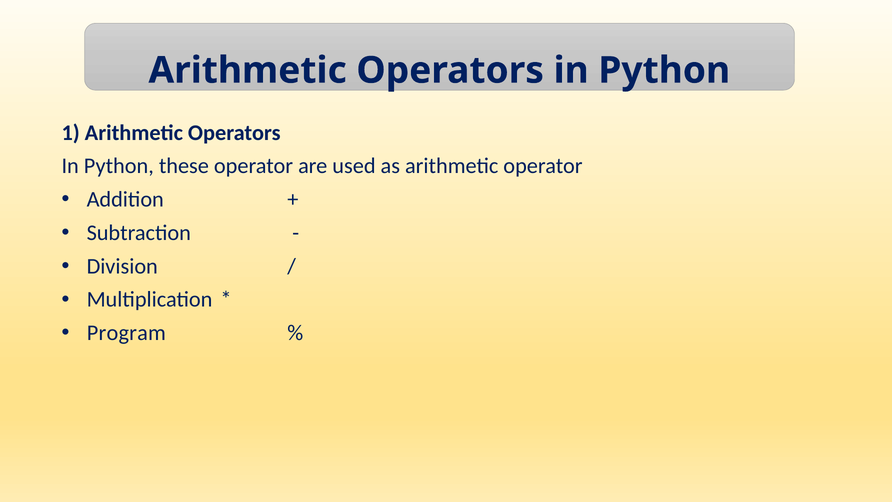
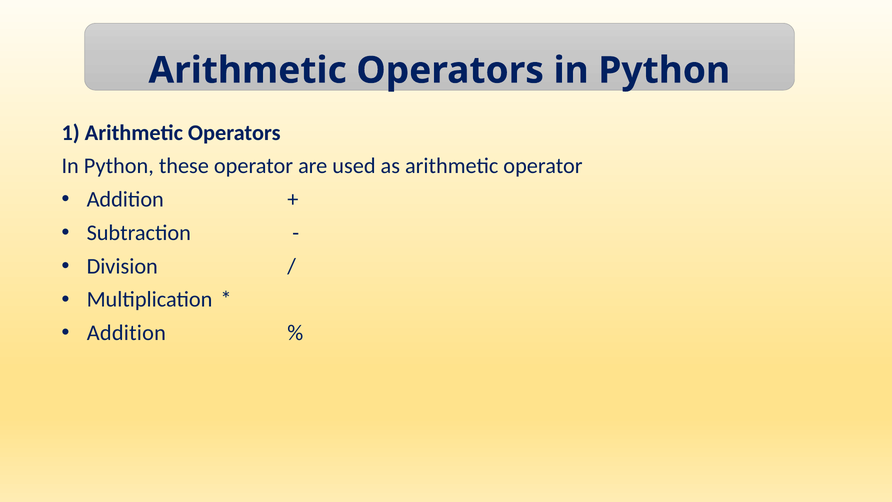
Program: Program -> Addition (126, 333)
